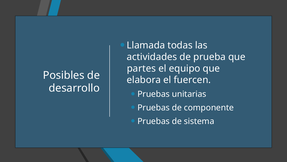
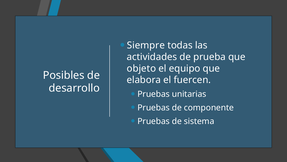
Llamada: Llamada -> Siempre (146, 45)
partes: partes -> objeto (141, 68)
